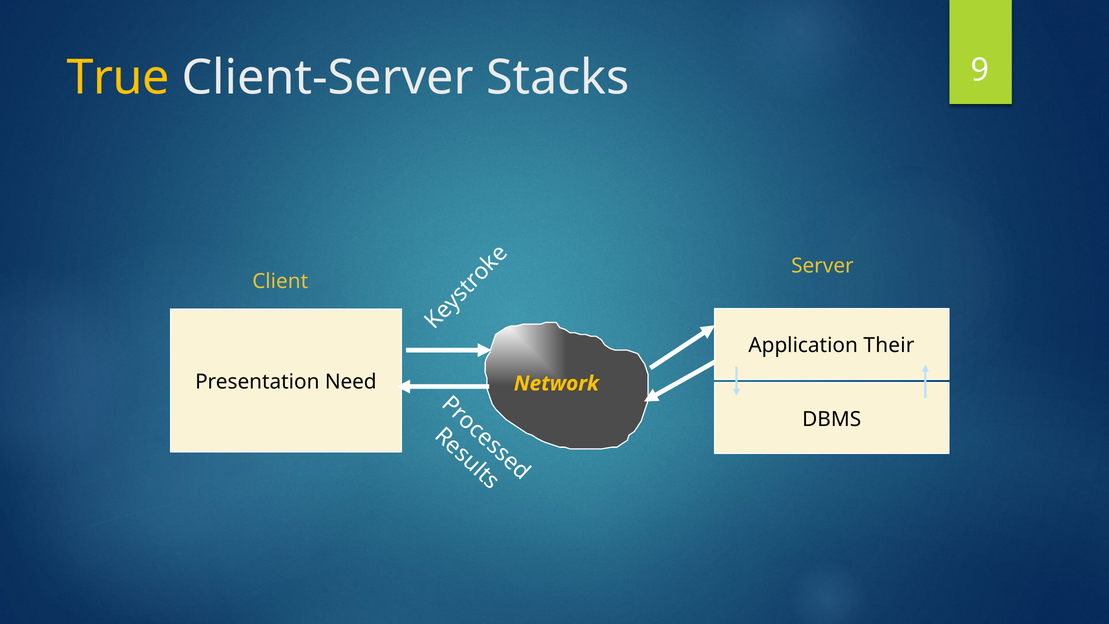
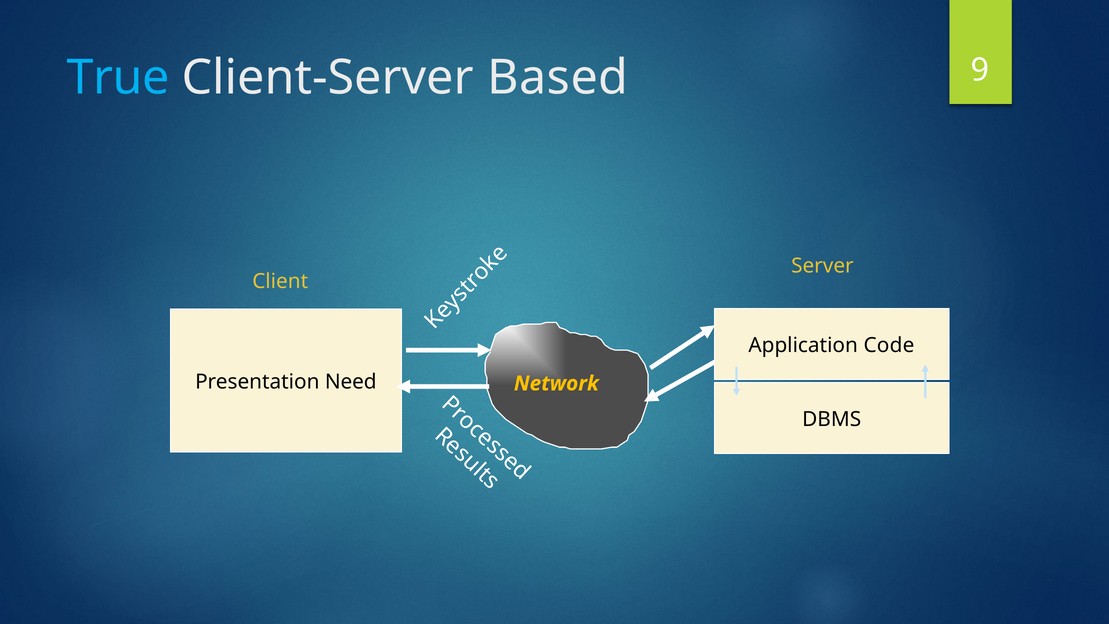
True colour: yellow -> light blue (118, 78)
Stacks: Stacks -> Based (558, 78)
Their: Their -> Code (889, 345)
